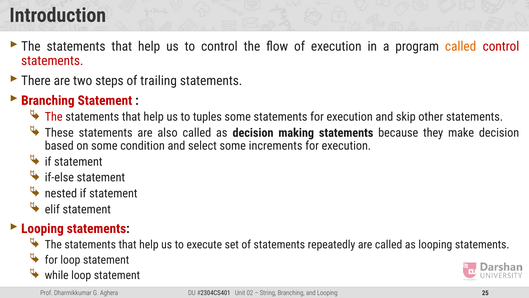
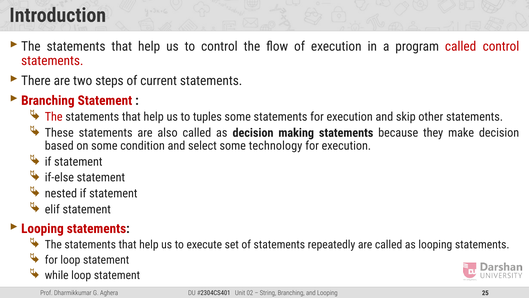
called colour: orange -> red (461, 47)
trailing: trailing -> current (159, 81)
increments: increments -> technology (276, 146)
